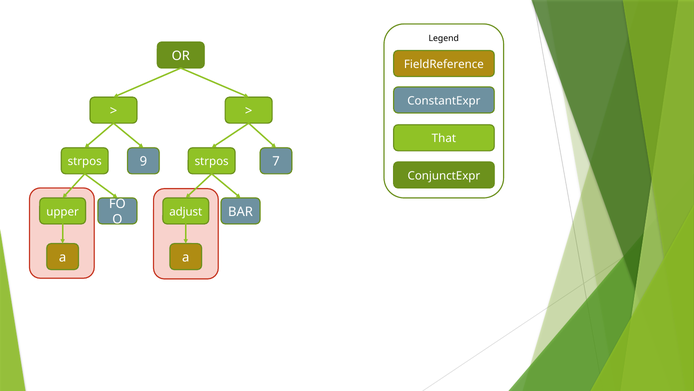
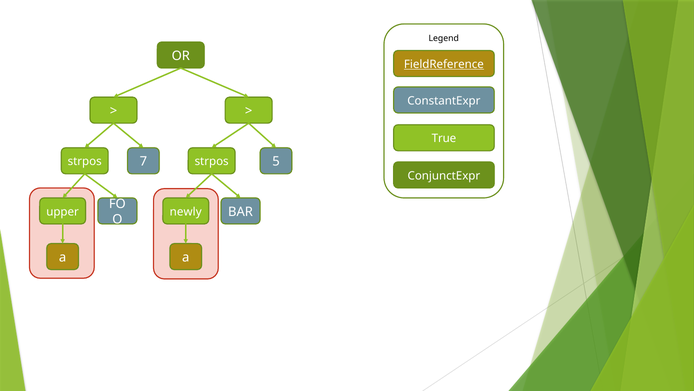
FieldReference underline: none -> present (444, 64)
That: That -> True (444, 138)
9: 9 -> 7 (143, 161)
7: 7 -> 5 (276, 161)
adjust: adjust -> newly (186, 211)
